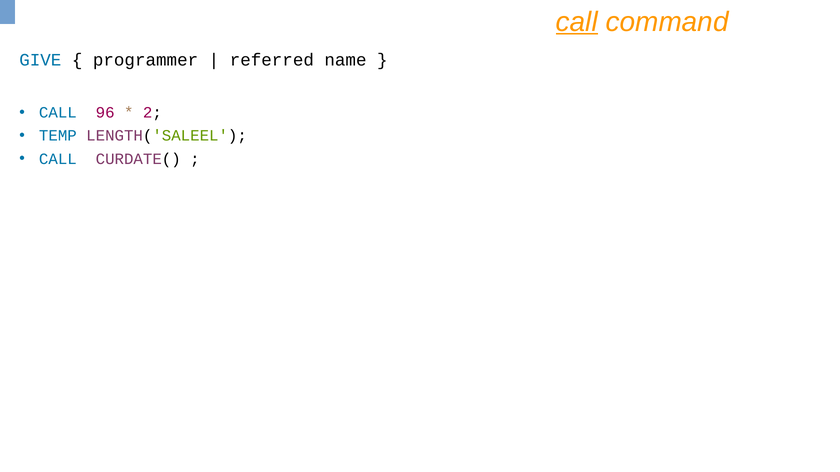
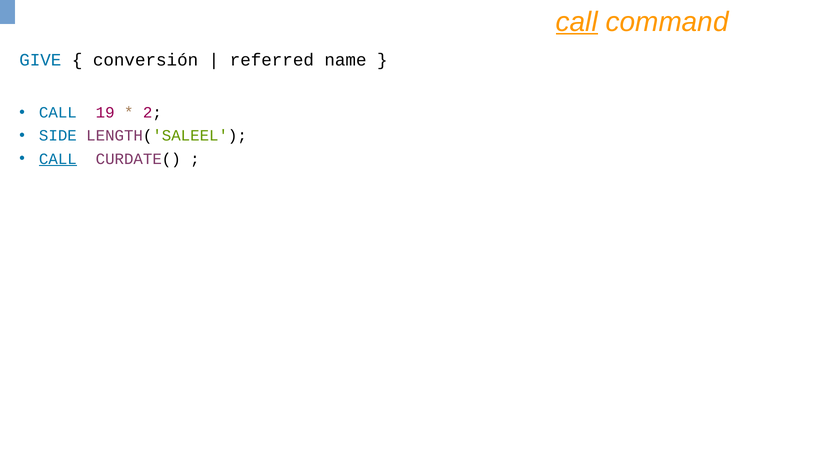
programmer: programmer -> conversión (146, 60)
96: 96 -> 19 (105, 113)
TEMP: TEMP -> SIDE (58, 136)
CALL underline: none -> present (58, 159)
